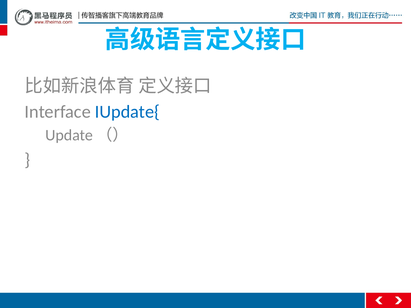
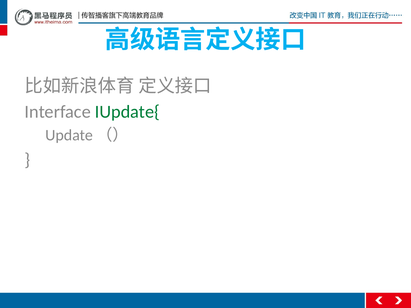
IUpdate{ colour: blue -> green (127, 112)
